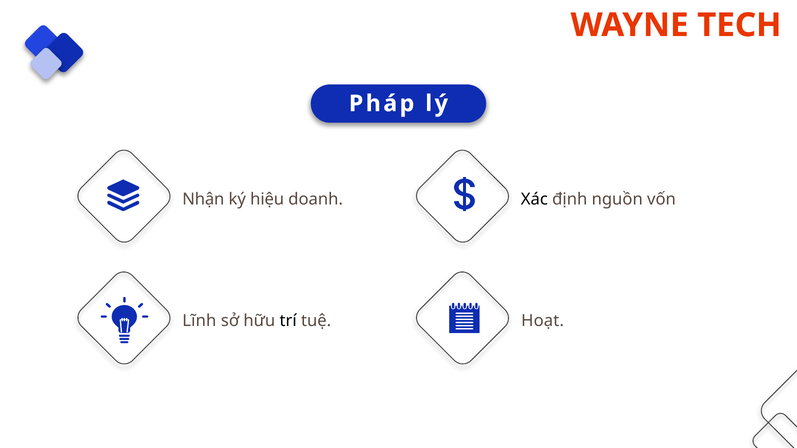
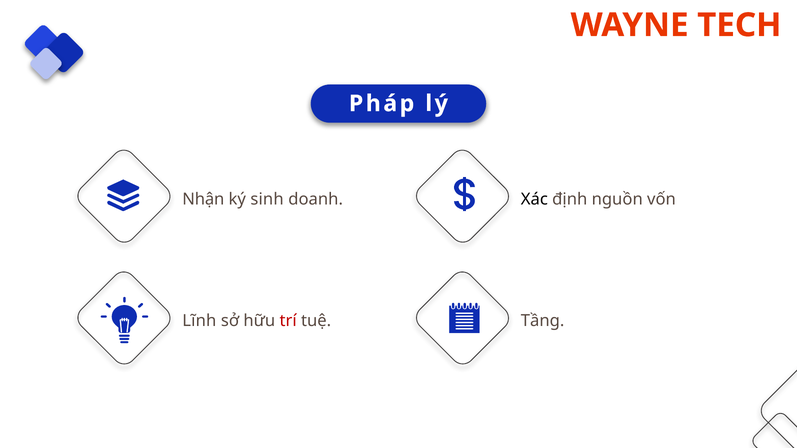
hiệu: hiệu -> sinh (267, 199)
trí colour: black -> red (288, 321)
Hoạt: Hoạt -> Tầng (543, 321)
